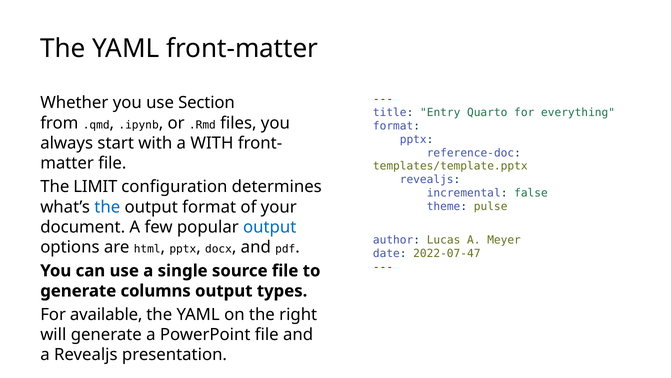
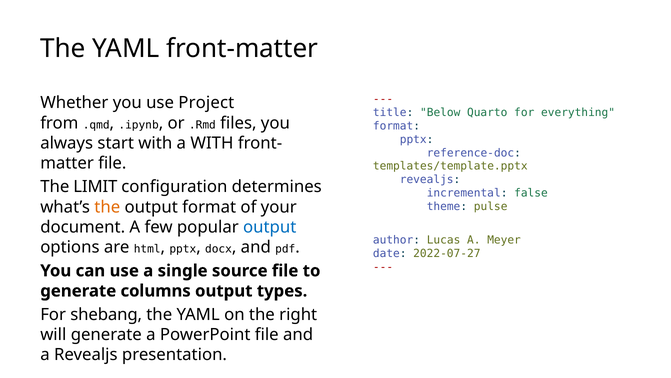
Section: Section -> Project (206, 103)
Entry: Entry -> Below (440, 112)
the colour: blue -> orange (107, 207)
2022-07-47: 2022-07-47 -> 2022-07-27 (447, 253)
available: available -> shebang (106, 314)
